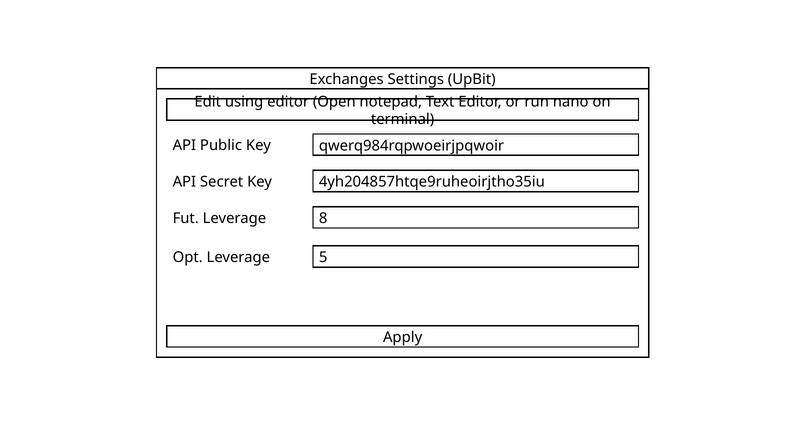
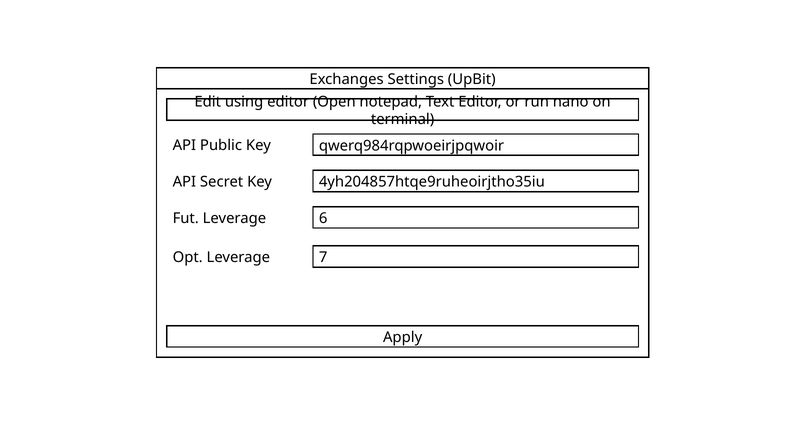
8: 8 -> 6 (323, 218)
5: 5 -> 7 (323, 258)
